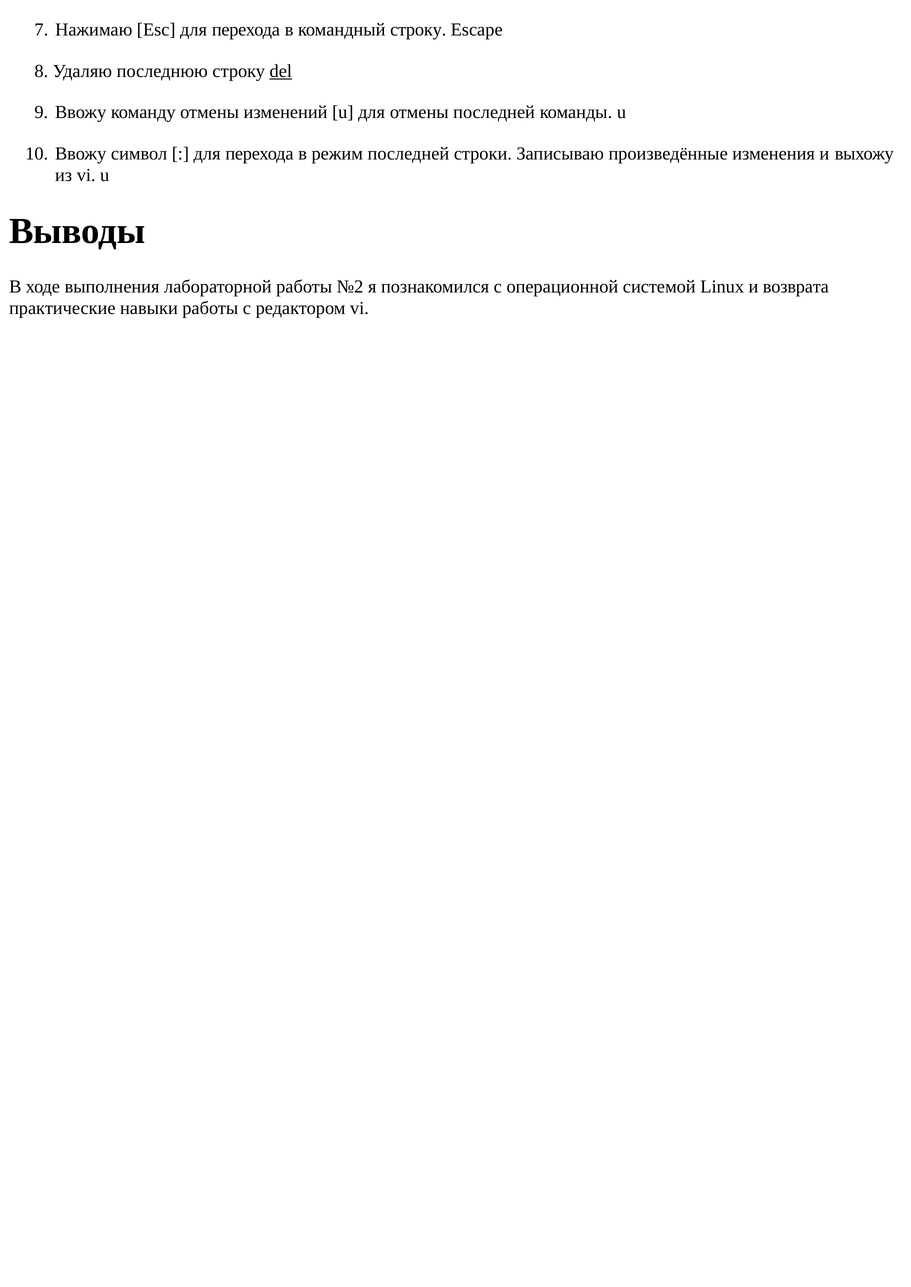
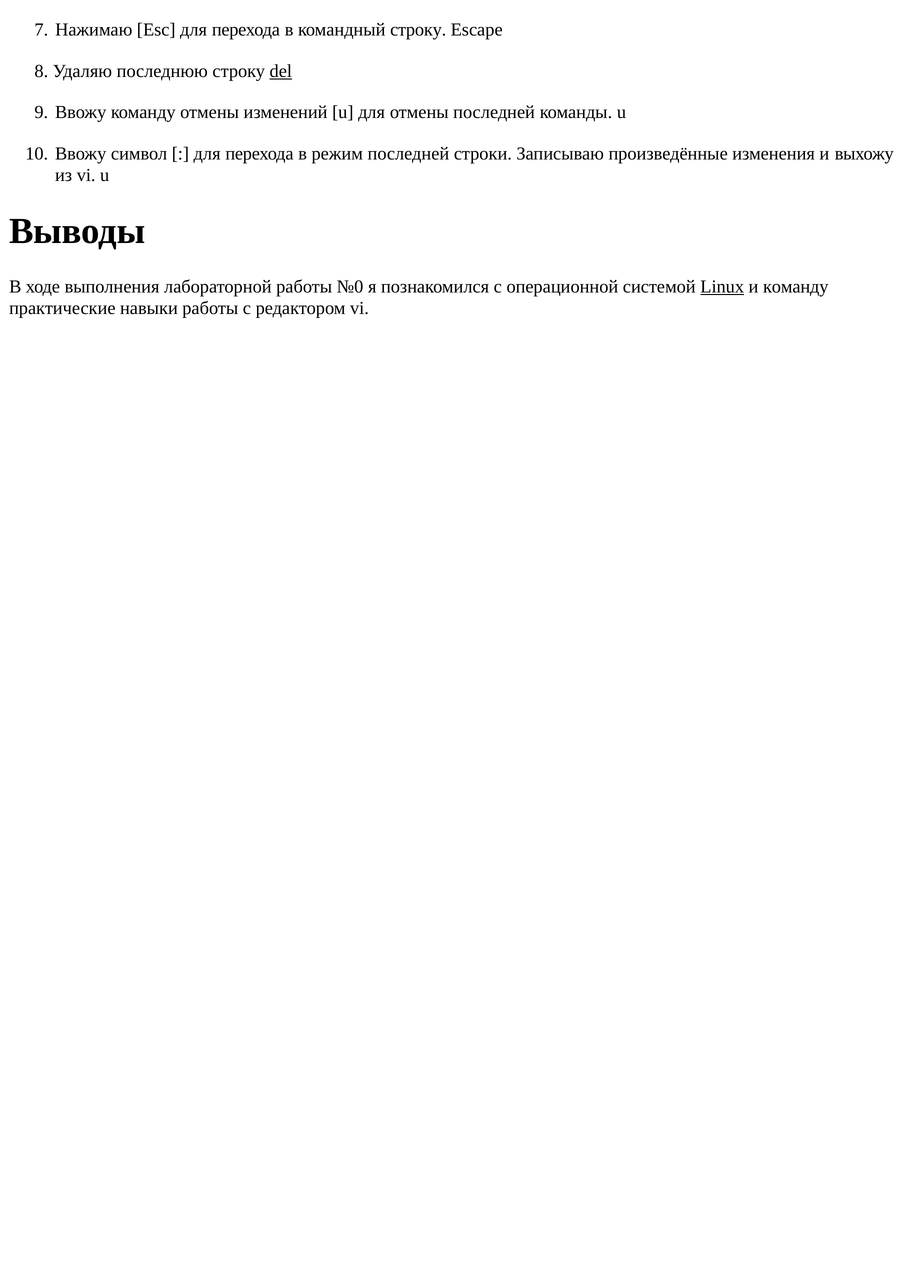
№2: №2 -> №0 (350, 287)
Linux underline: none -> present (722, 287)
и возврата: возврата -> команду (796, 287)
